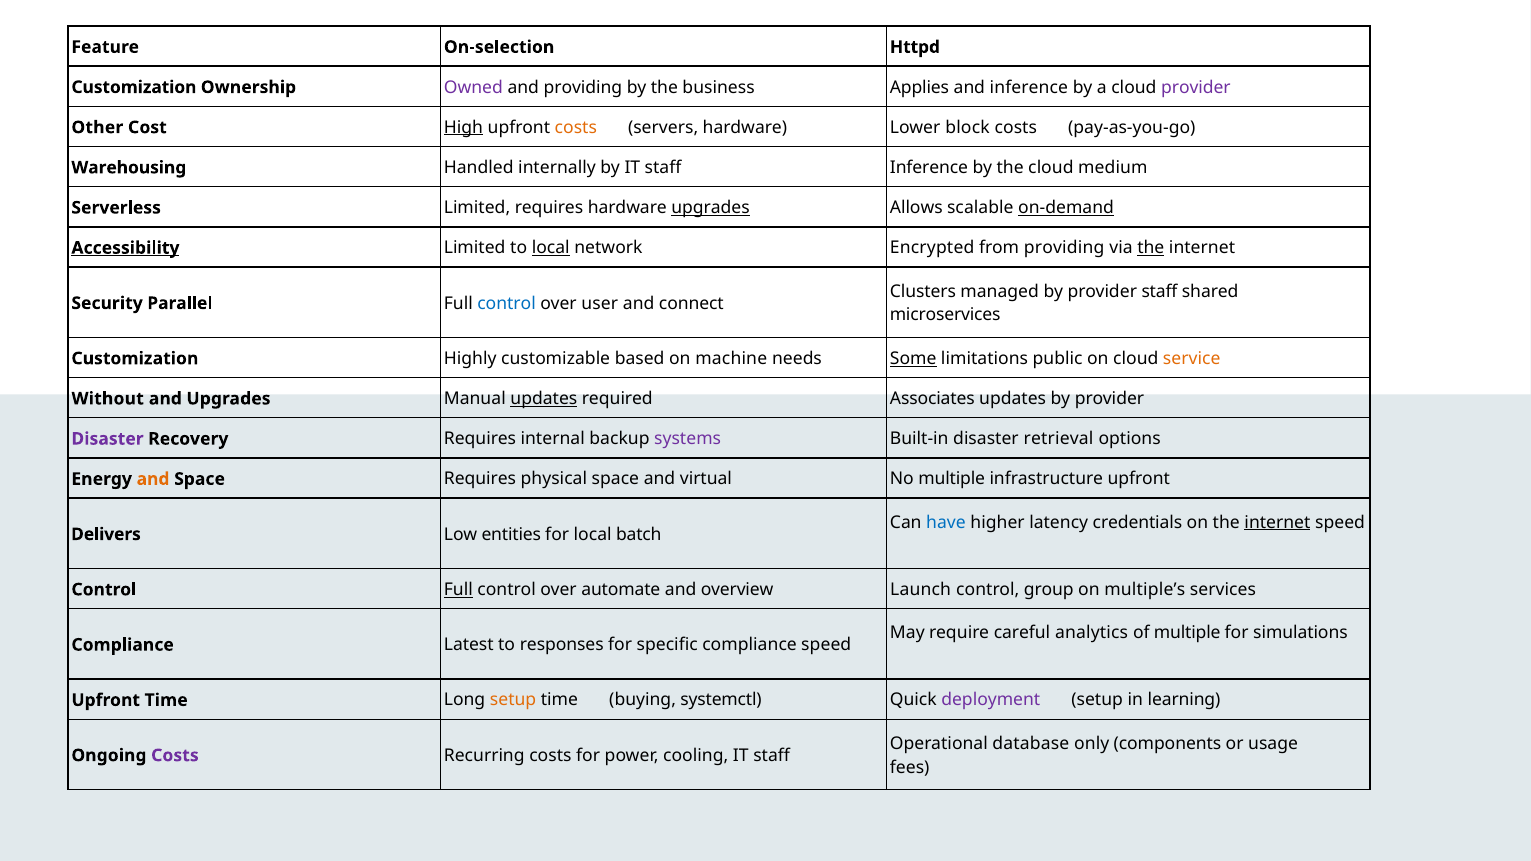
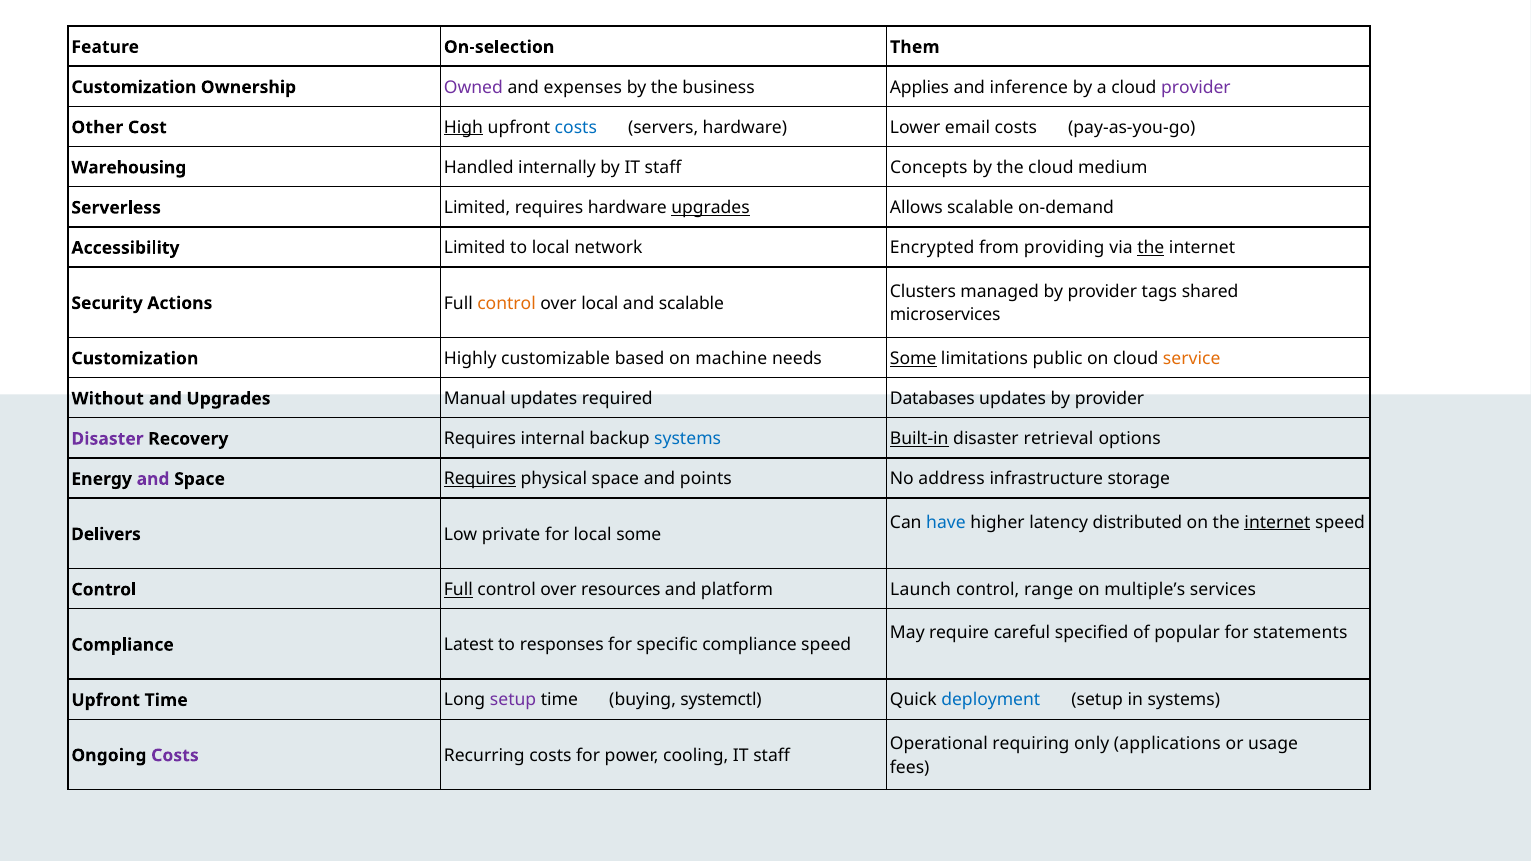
Httpd: Httpd -> Them (915, 47)
and providing: providing -> expenses (583, 87)
block: block -> email (968, 127)
costs colour: orange -> blue (576, 127)
Inference: Inference -> Concepts (929, 168)
on-demand underline: present -> none (1066, 208)
Accessibility underline: present -> none (125, 248)
local underline: present -> none (551, 248)
provider staff: staff -> tags (1159, 291)
Parallel: Parallel -> Actions (180, 303)
control colour: blue -> orange (507, 303)
over user: user -> local (600, 303)
and connect: connect -> scalable (691, 303)
updates underline: present -> none (544, 399)
Associates: Associates -> Databases (932, 399)
systems colour: purple -> blue (688, 439)
Built-in underline: none -> present (919, 439)
and colour: orange -> purple (153, 479)
Requires underline: none -> present (480, 479)
virtual: virtual -> points (706, 479)
No multiple: multiple -> address (952, 479)
infrastructure upfront: upfront -> storage (1139, 479)
credentials: credentials -> distributed (1137, 522)
entities: entities -> private (511, 534)
local batch: batch -> some (639, 534)
automate: automate -> resources (621, 590)
overview: overview -> platform (737, 590)
group: group -> range (1049, 590)
analytics: analytics -> specified (1092, 633)
of multiple: multiple -> popular (1187, 633)
simulations: simulations -> statements (1300, 633)
deployment colour: purple -> blue (991, 700)
in learning: learning -> systems (1184, 700)
setup colour: orange -> purple (513, 700)
database: database -> requiring (1031, 744)
components: components -> applications (1167, 744)
